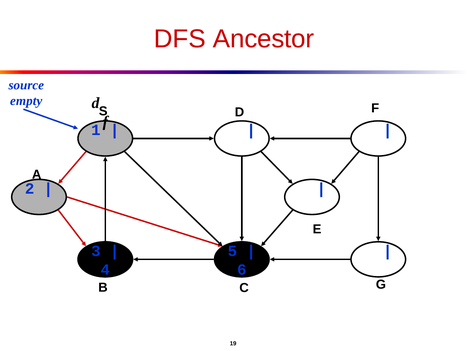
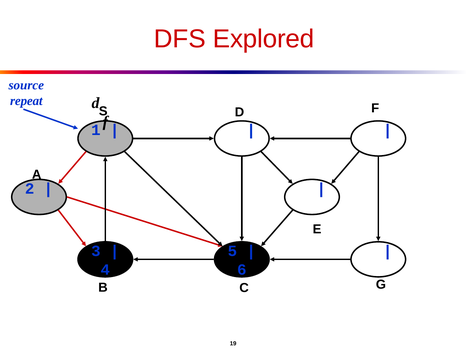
Ancestor: Ancestor -> Explored (264, 39)
empty: empty -> repeat (26, 101)
